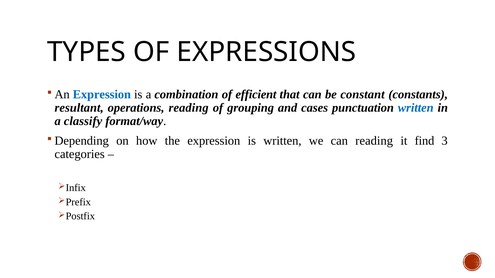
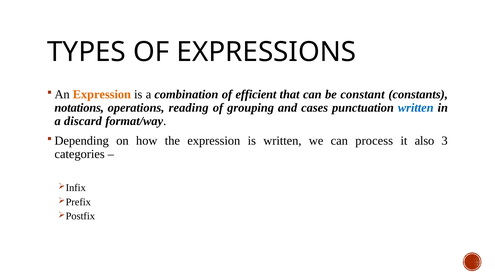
Expression colour: blue -> orange (102, 95)
resultant: resultant -> notations (79, 108)
classify: classify -> discard (83, 121)
can reading: reading -> process (374, 141)
find: find -> also (424, 141)
